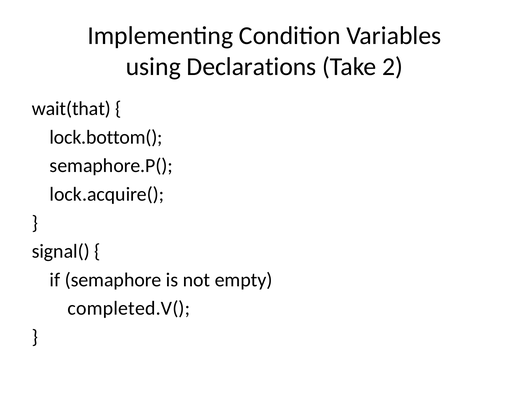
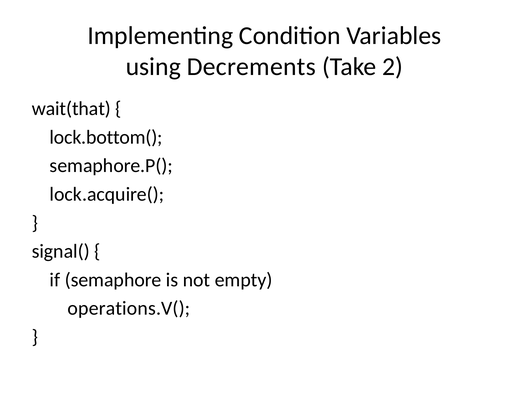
Declarations: Declarations -> Decrements (251, 67)
completed.V(: completed.V( -> operations.V( (129, 308)
